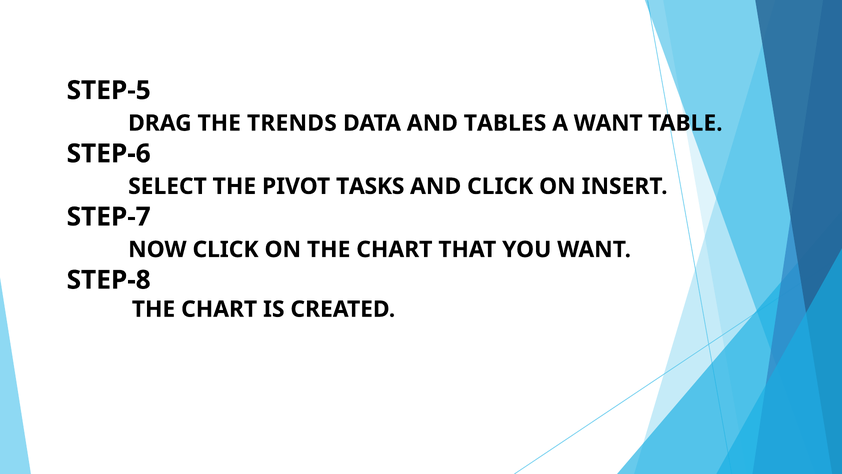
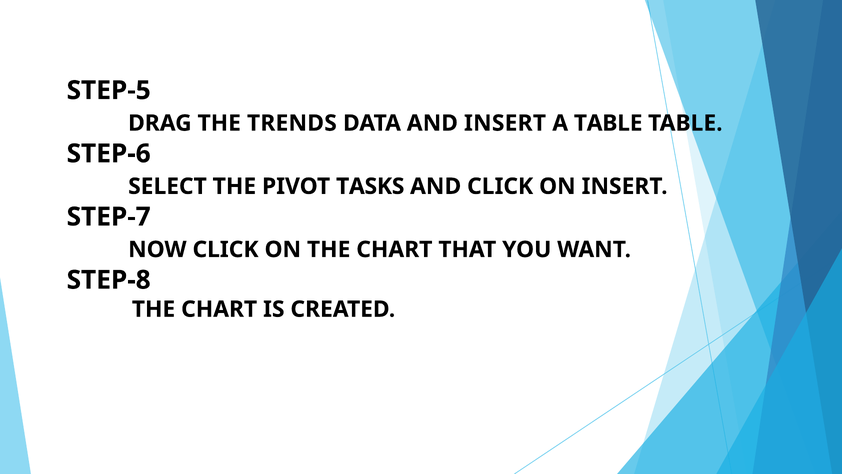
AND TABLES: TABLES -> INSERT (505, 123)
A WANT: WANT -> TABLE (608, 123)
